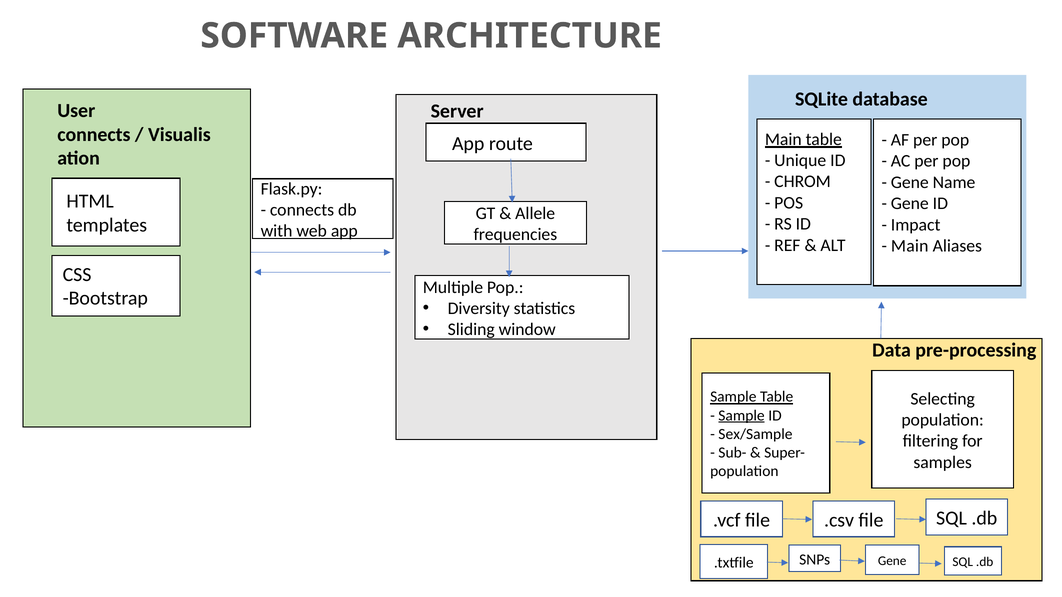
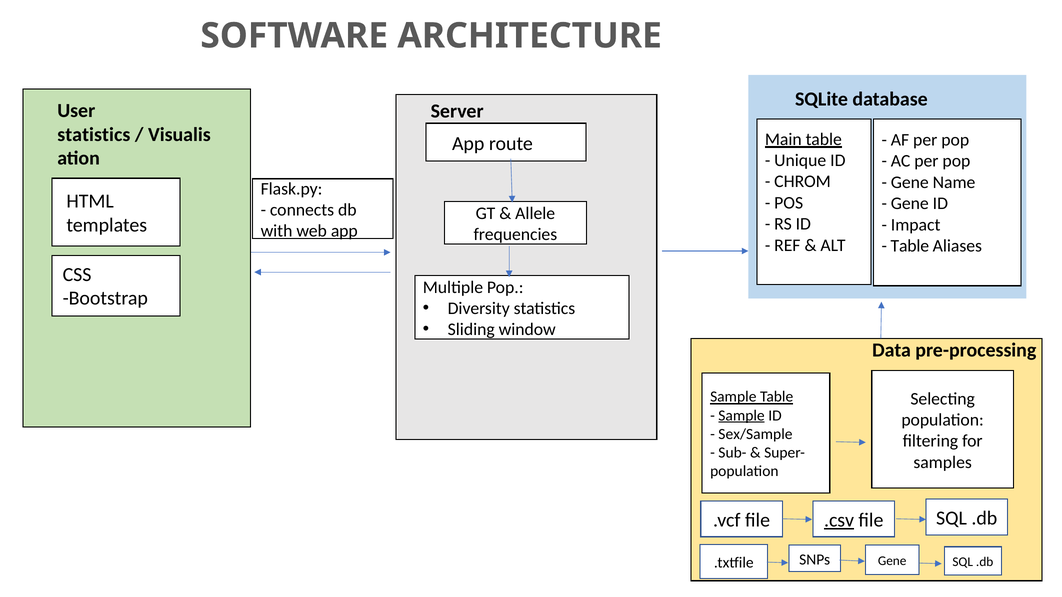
connects: connects -> statistics (94, 135)
Main: Main -> Table (910, 246)
.csv underline: none -> present (839, 520)
